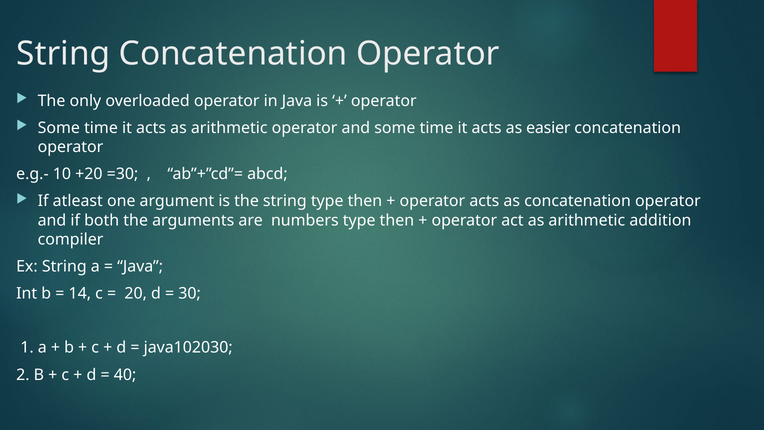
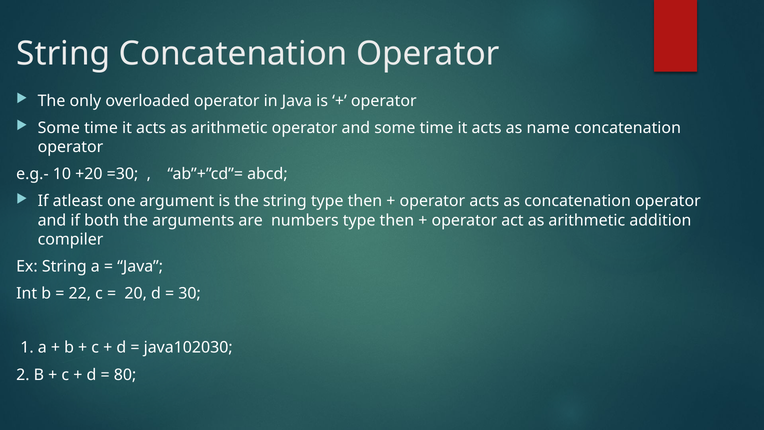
easier: easier -> name (548, 128)
14: 14 -> 22 (80, 293)
40: 40 -> 80 (125, 375)
